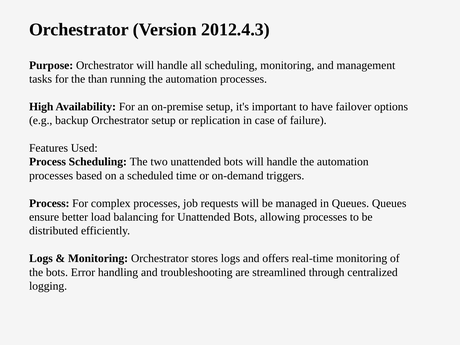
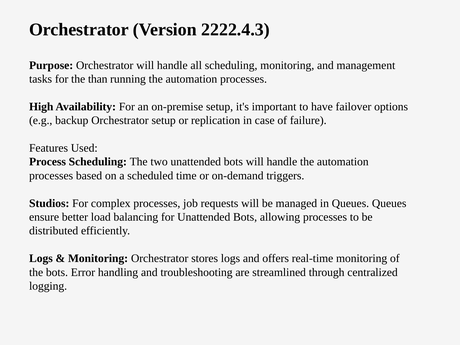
2012.4.3: 2012.4.3 -> 2222.4.3 (235, 30)
Process: Process -> Studios (49, 203)
